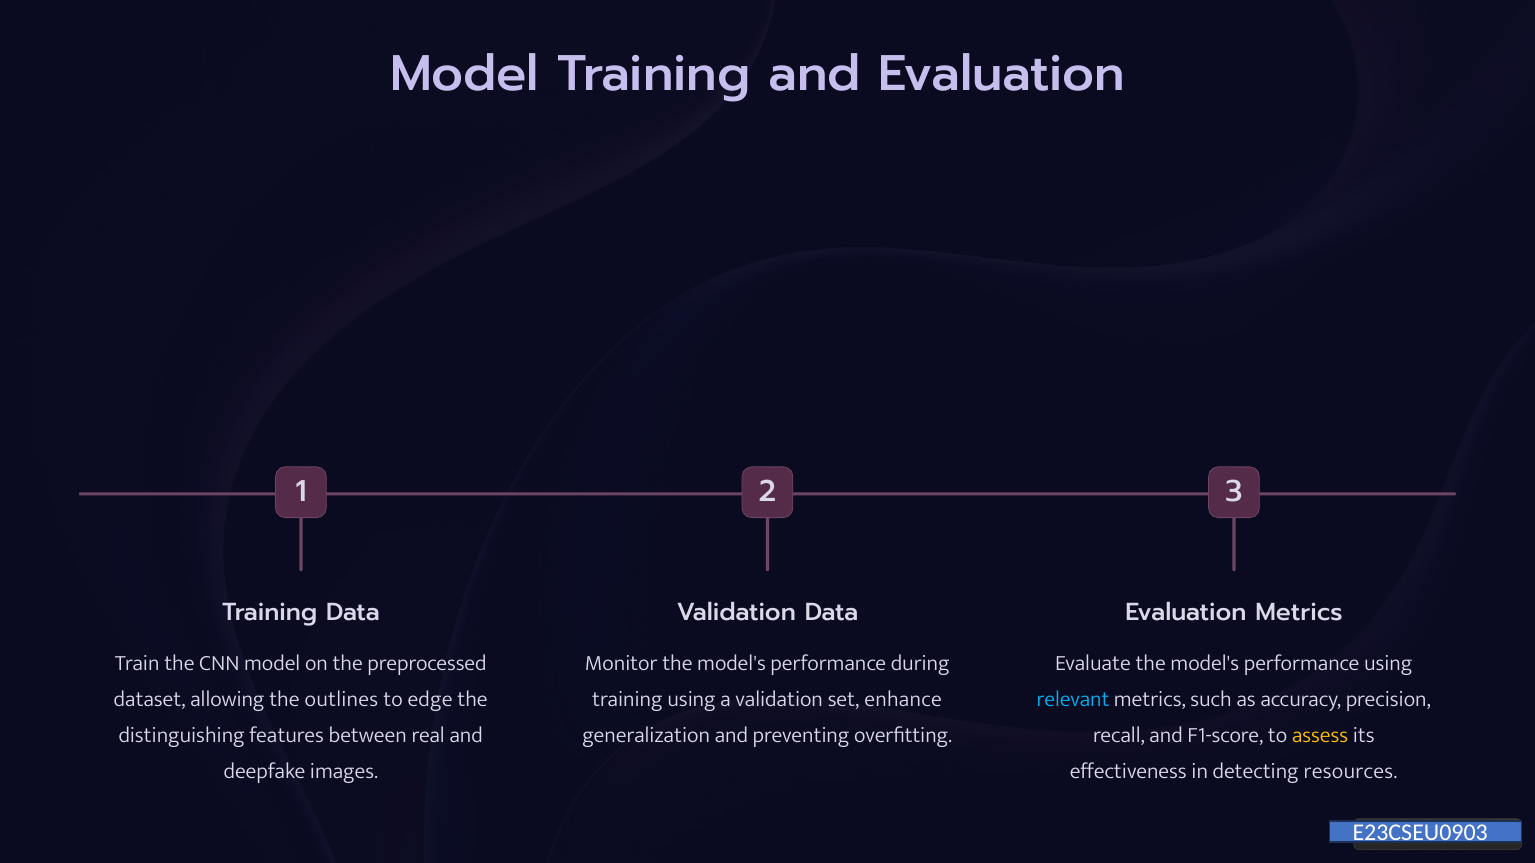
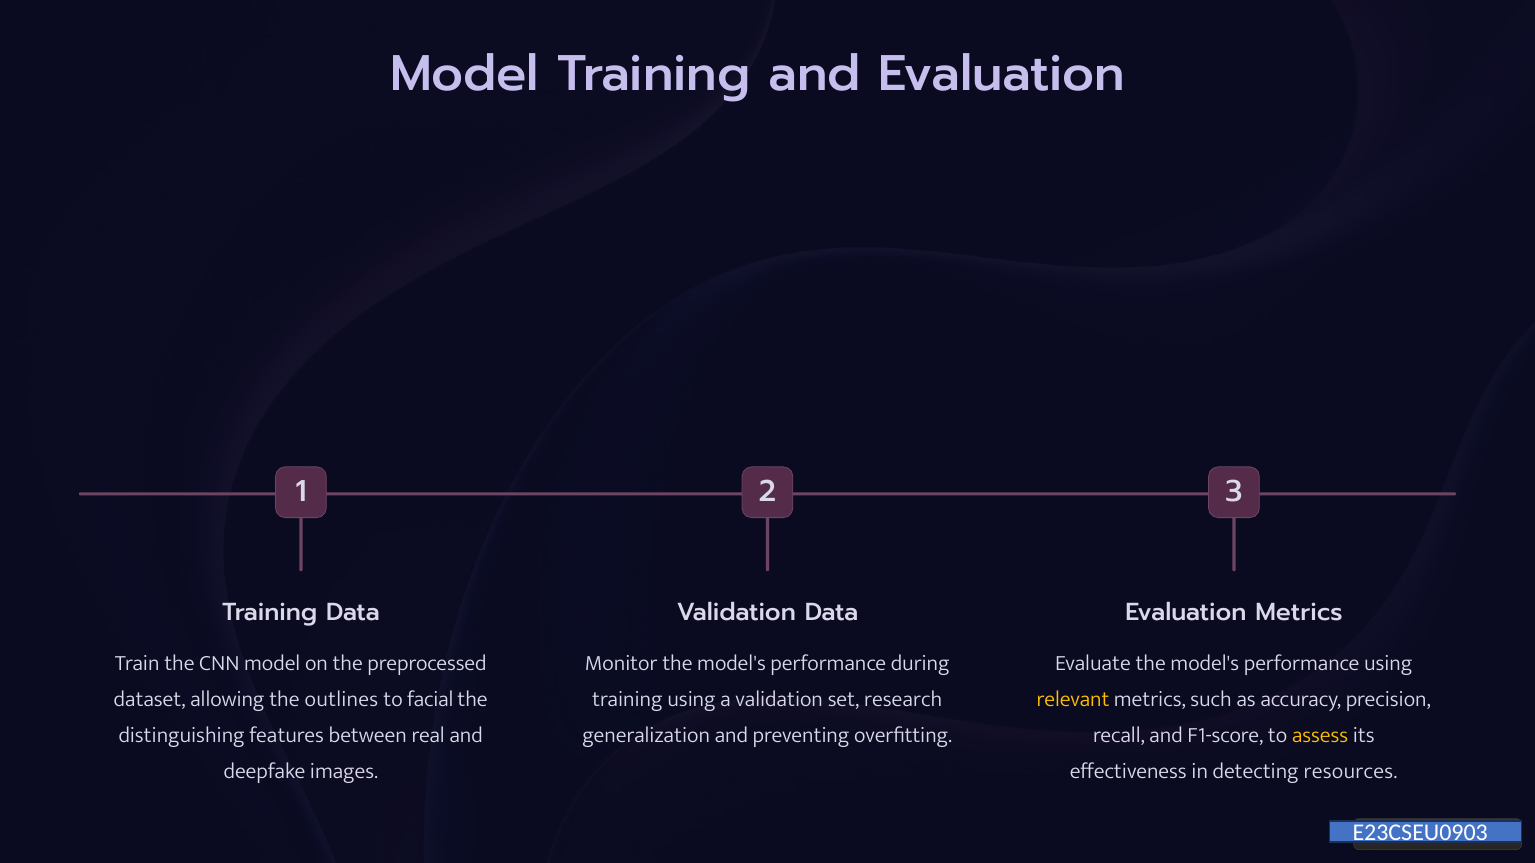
edge: edge -> facial (430, 699)
enhance: enhance -> research (903, 699)
relevant colour: light blue -> yellow (1073, 699)
